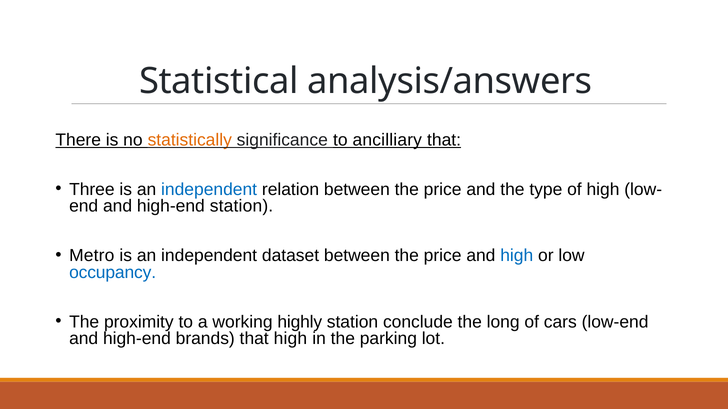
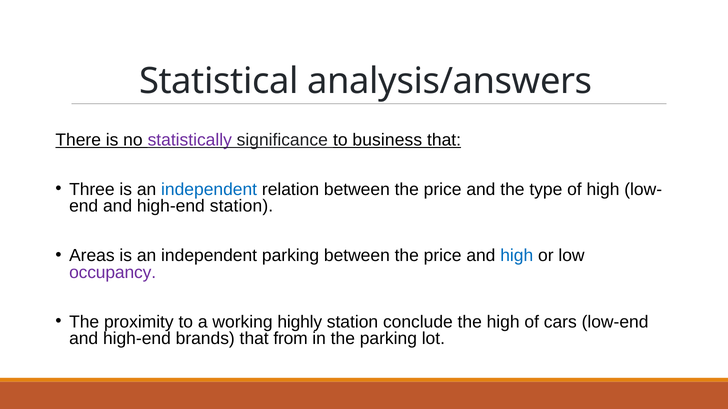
statistically colour: orange -> purple (190, 140)
ancilliary: ancilliary -> business (387, 140)
Metro: Metro -> Areas (92, 256)
independent dataset: dataset -> parking (291, 256)
occupancy colour: blue -> purple (113, 273)
the long: long -> high (503, 322)
that high: high -> from (291, 339)
